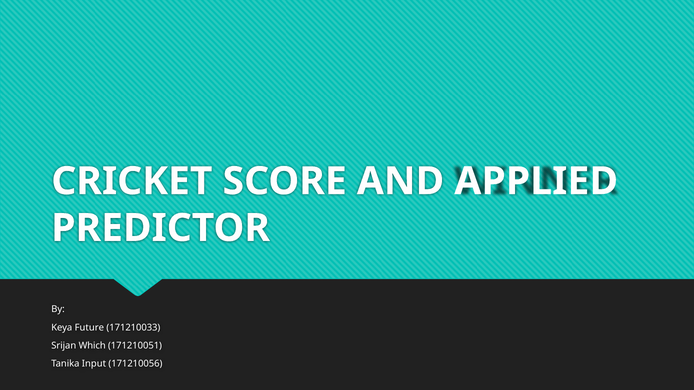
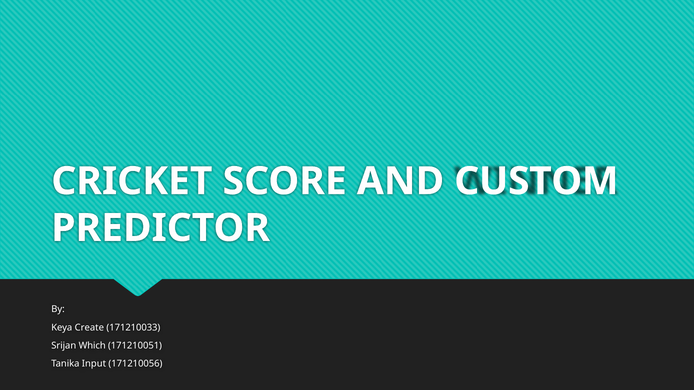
APPLIED: APPLIED -> CUSTOM (536, 181)
Future: Future -> Create (89, 328)
